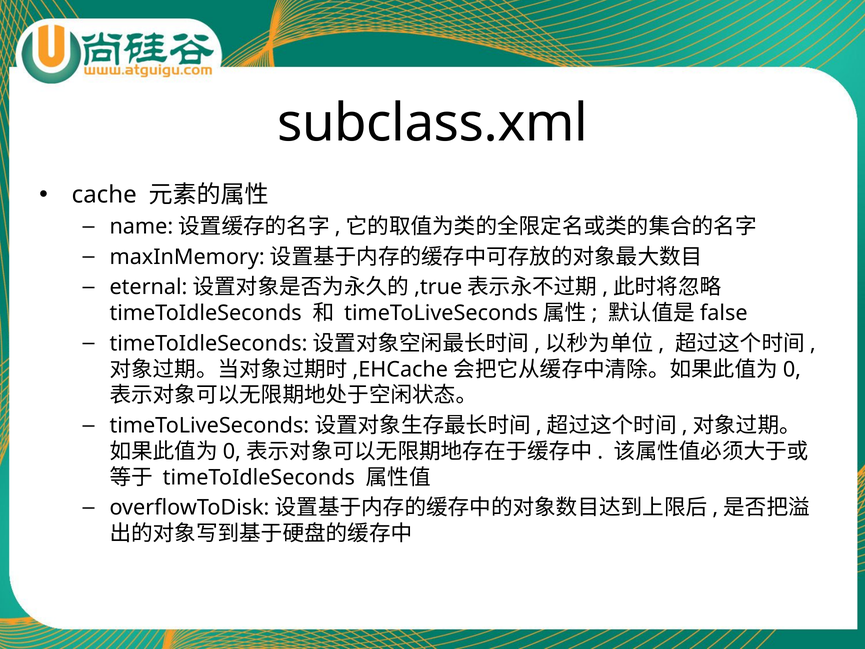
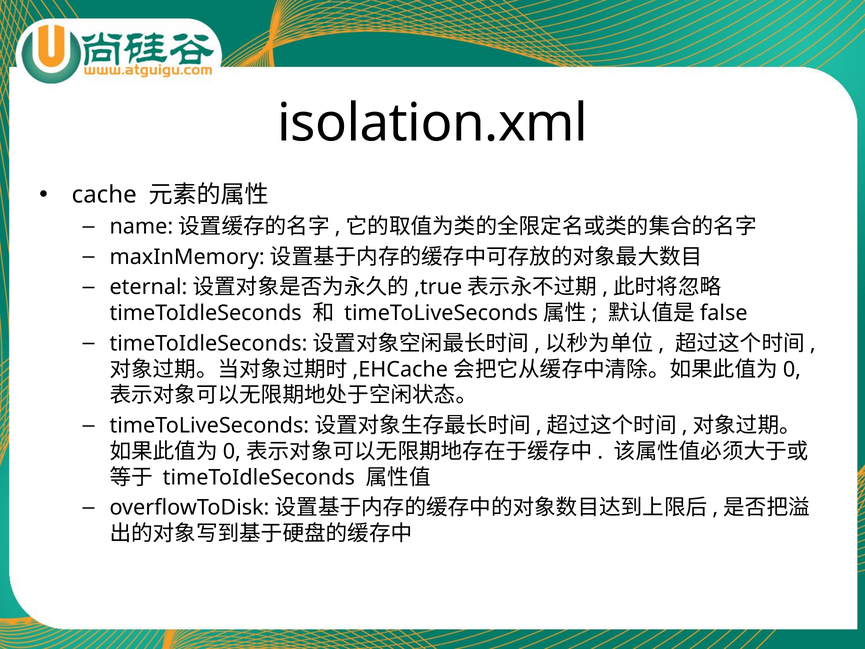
subclass.xml: subclass.xml -> isolation.xml (433, 123)
